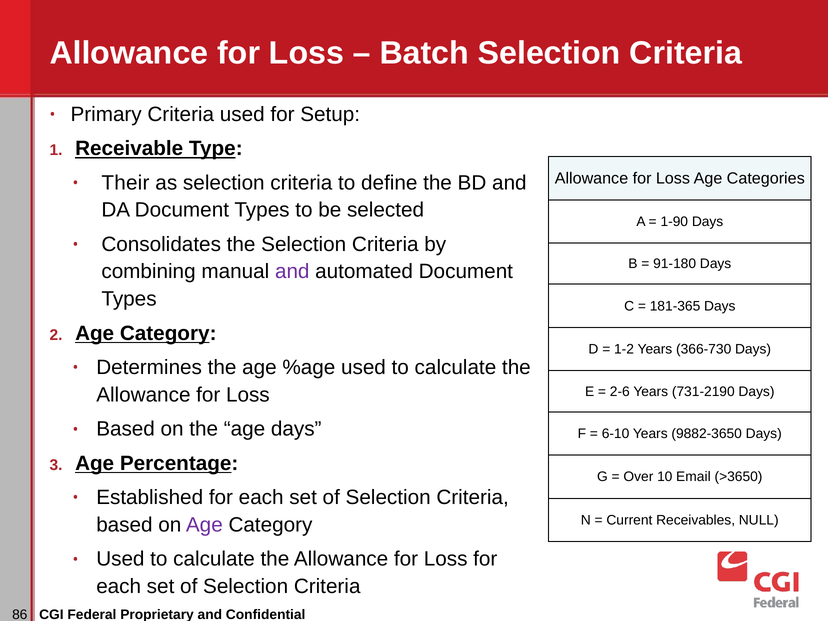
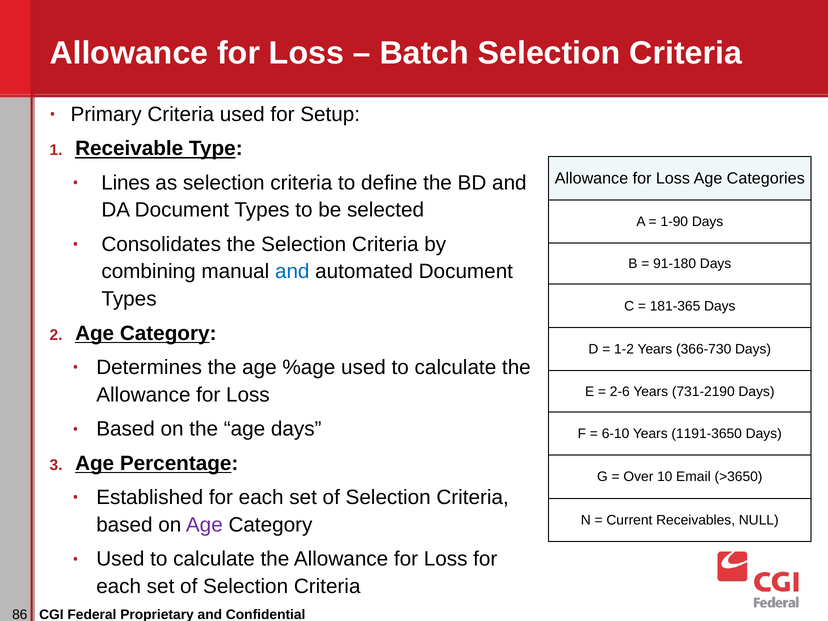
Their: Their -> Lines (126, 183)
and colour: purple -> blue (292, 272)
9882-3650: 9882-3650 -> 1191-3650 (707, 434)
